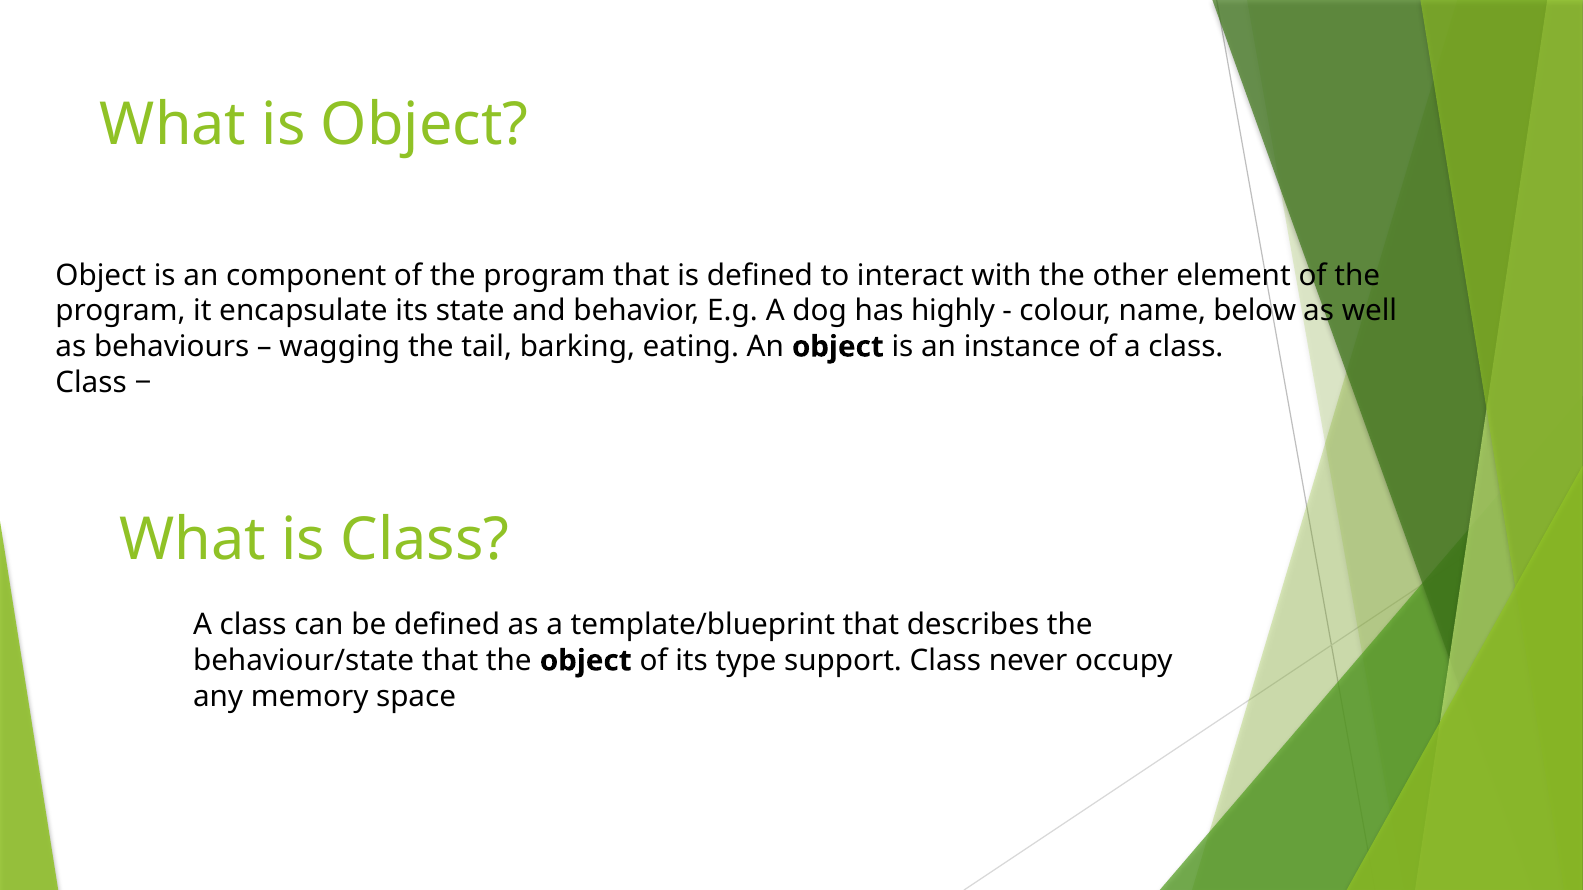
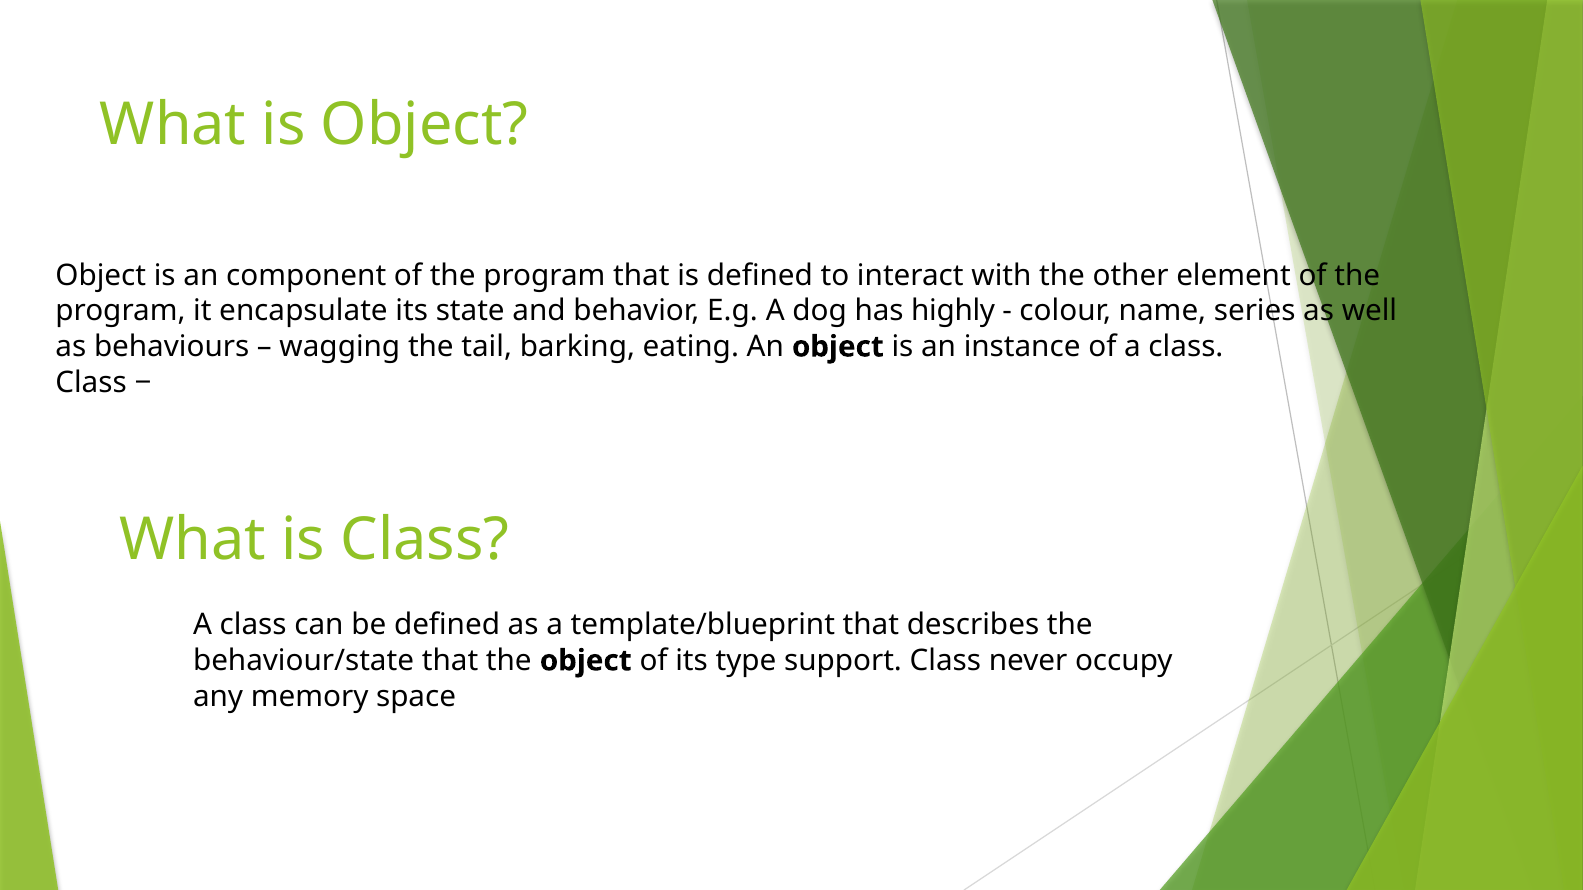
below: below -> series (1255, 311)
